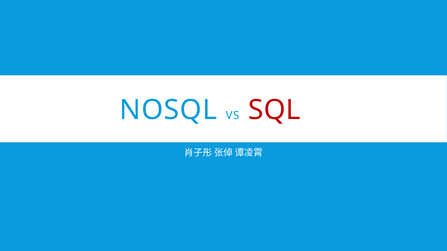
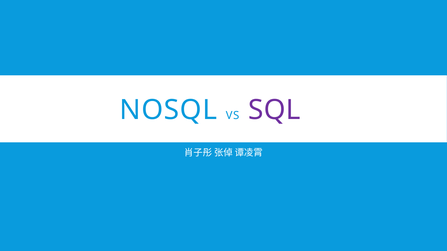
SQL colour: red -> purple (274, 110)
